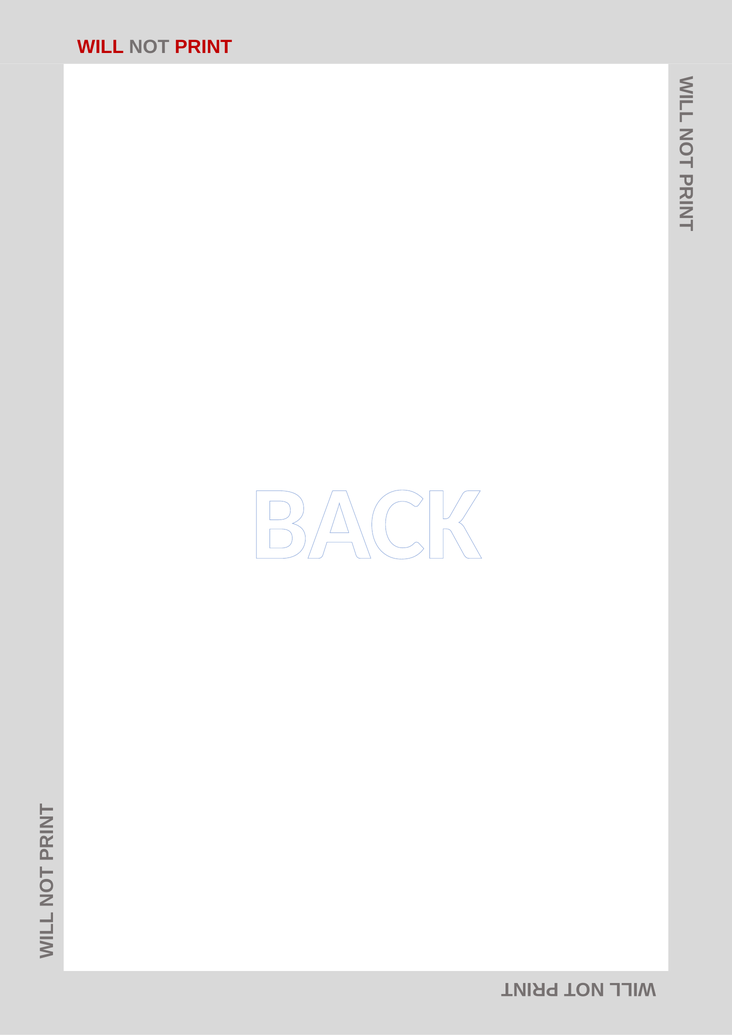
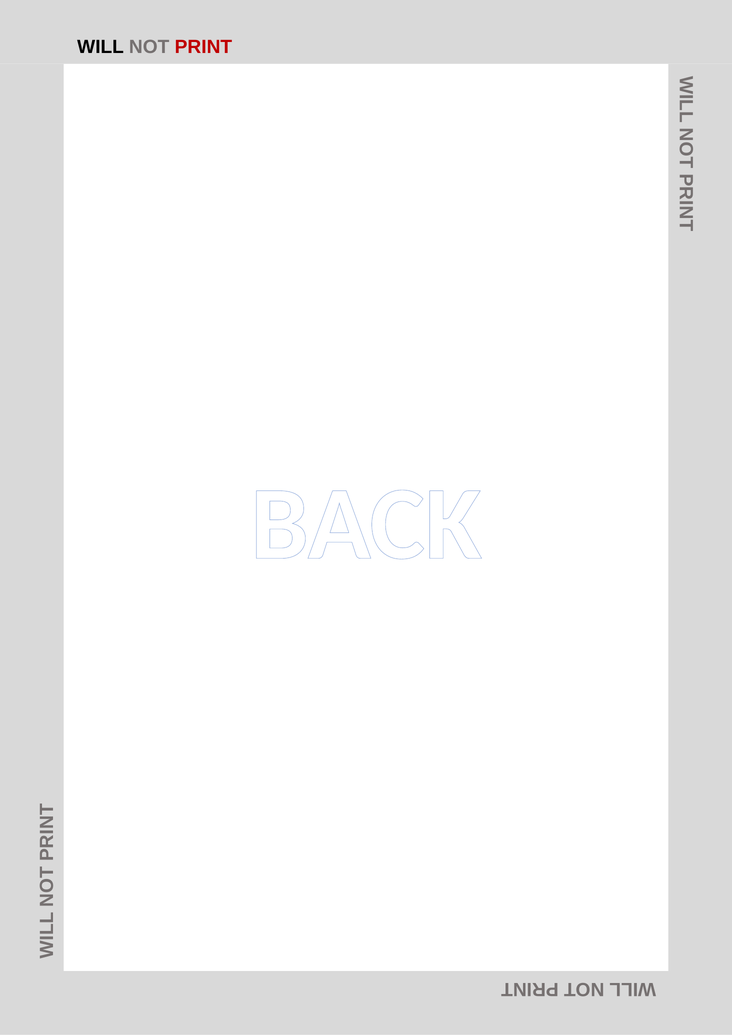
WILL colour: red -> black (101, 47)
